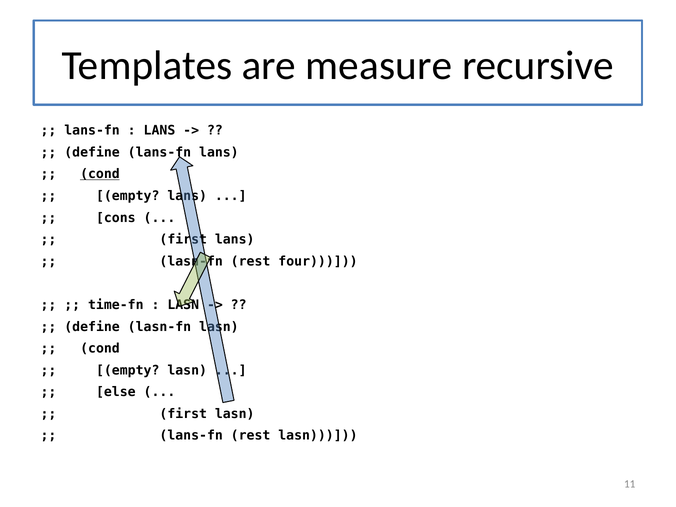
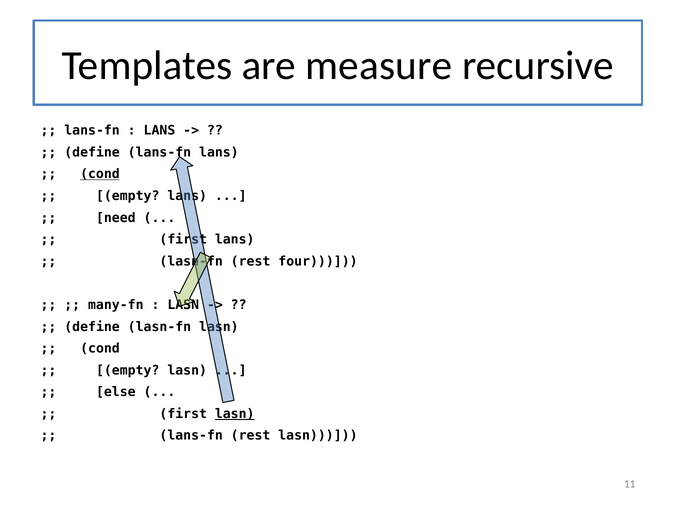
cons: cons -> need (116, 218)
time-fn: time-fn -> many-fn (116, 305)
lasn underline: none -> present (235, 414)
